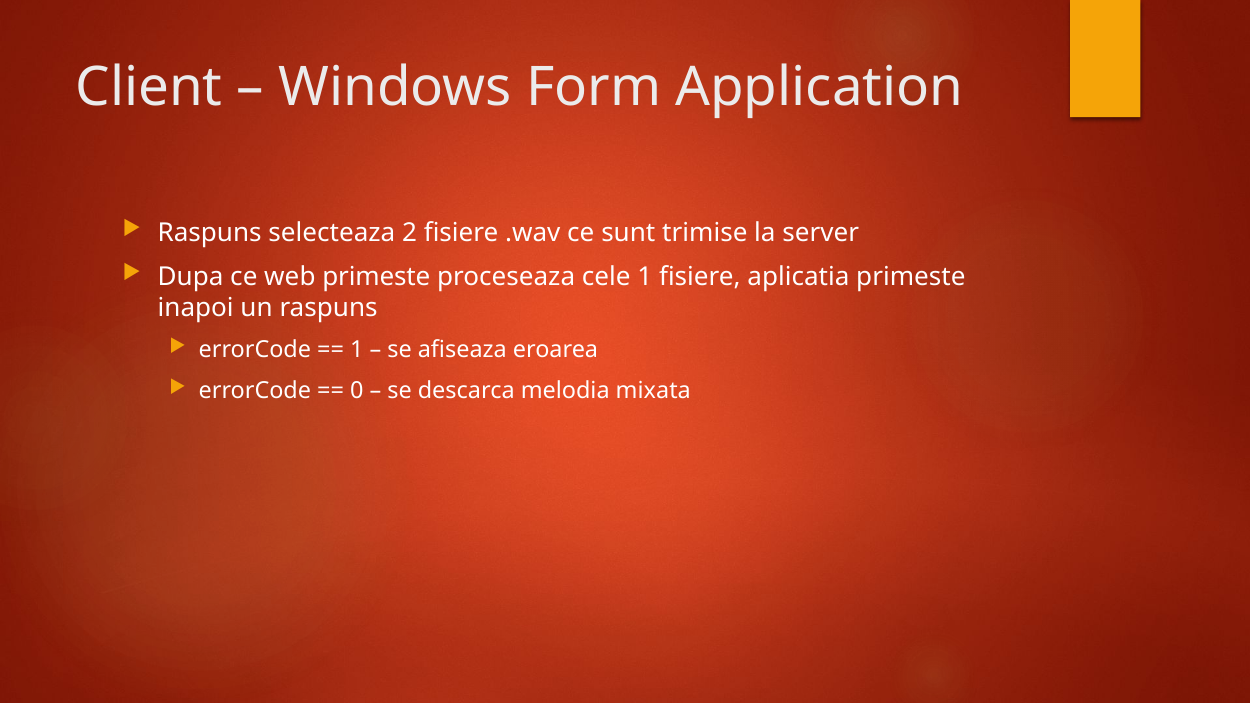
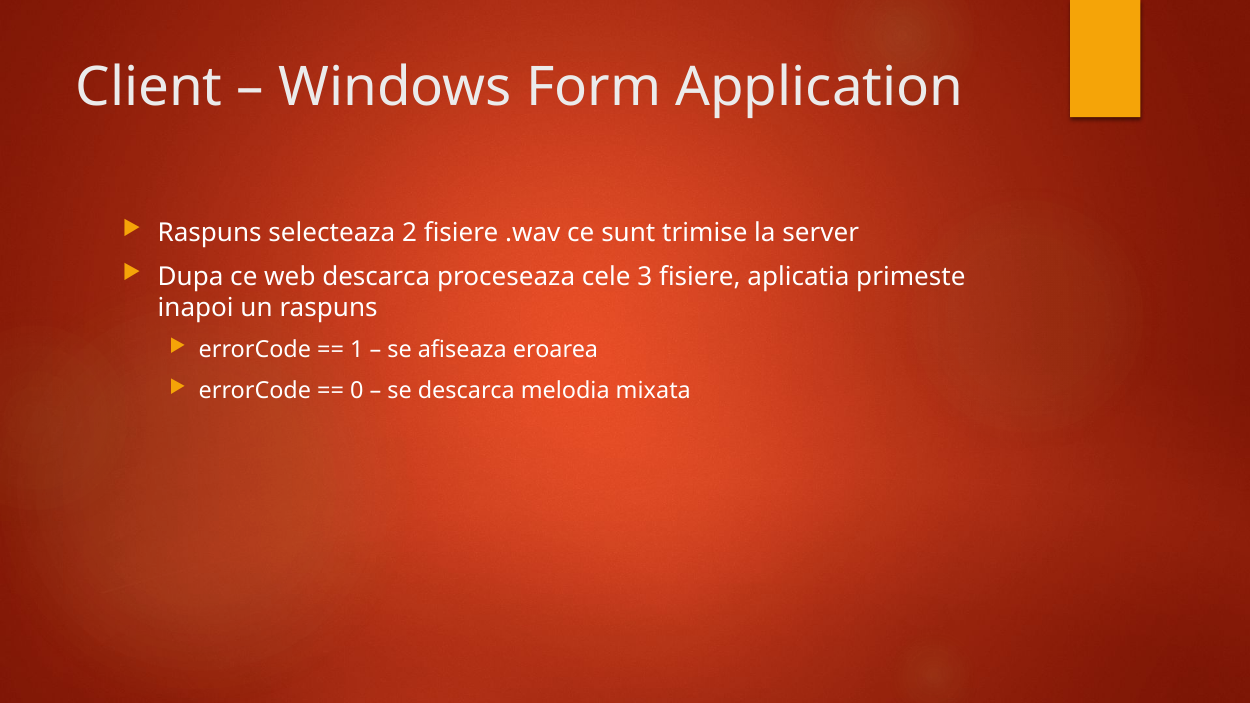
web primeste: primeste -> descarca (376, 277)
cele 1: 1 -> 3 (645, 277)
